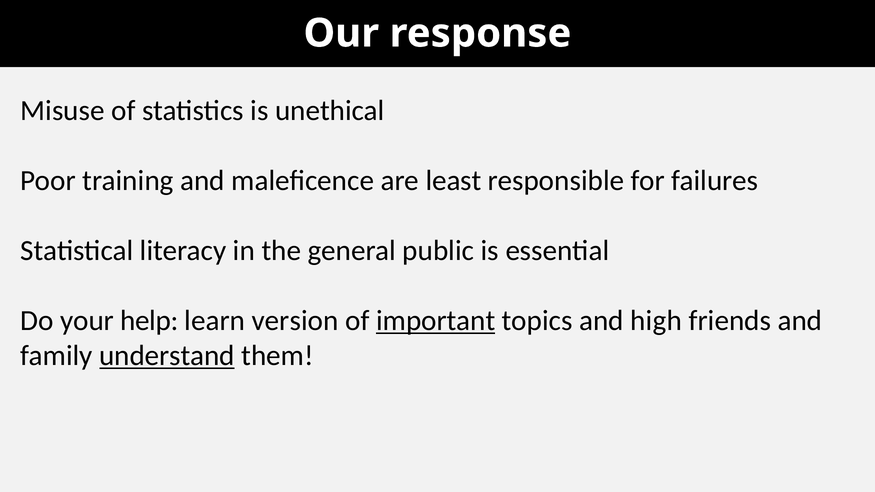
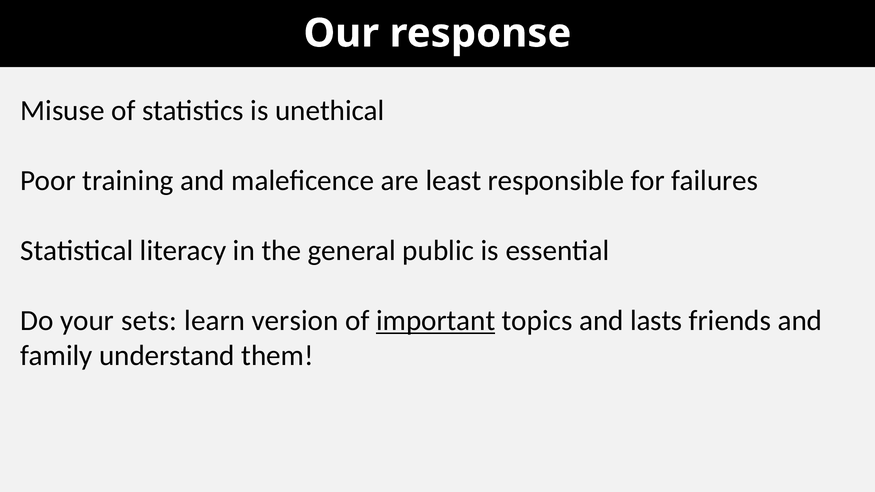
help: help -> sets (149, 321)
high: high -> lasts (656, 321)
understand underline: present -> none (167, 356)
